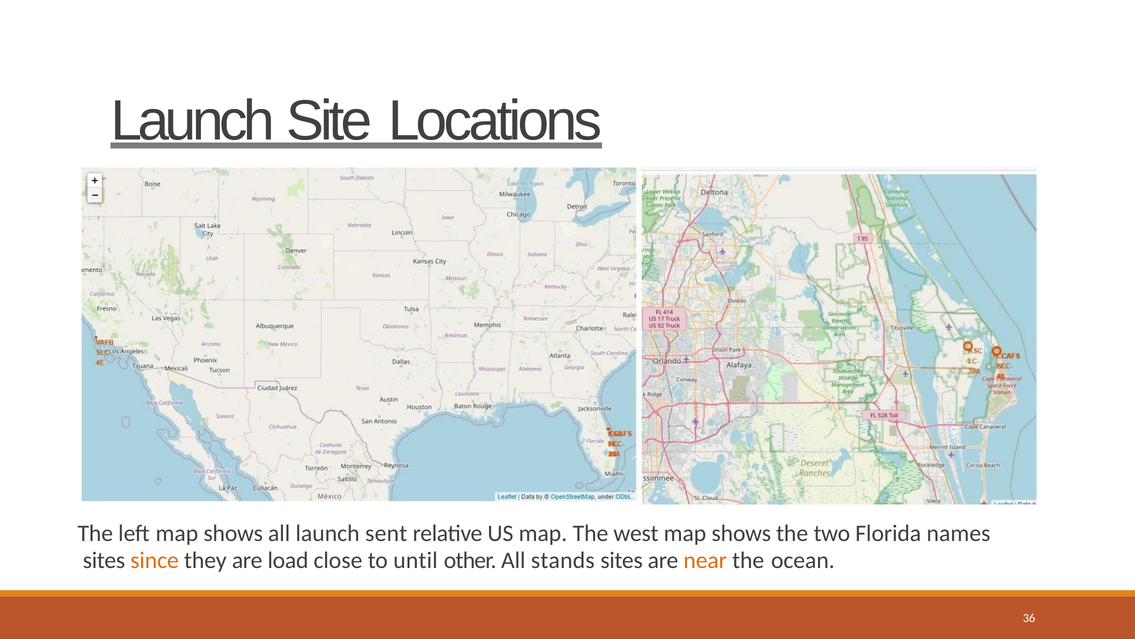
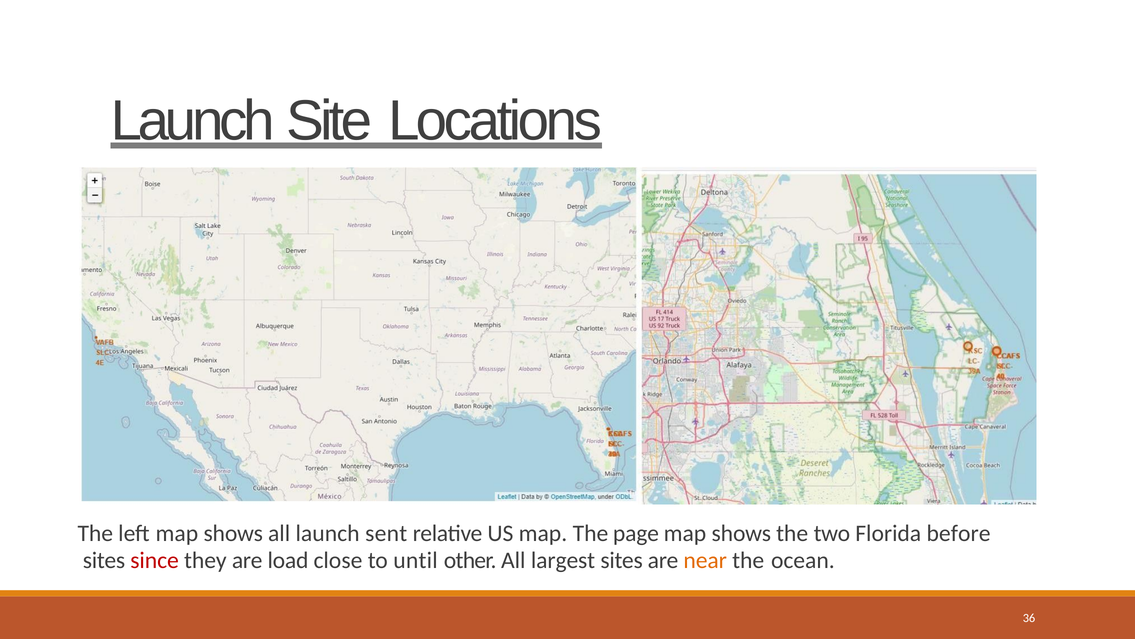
west: west -> page (636, 533)
names: names -> before (959, 533)
since colour: orange -> red (155, 560)
stands: stands -> largest (563, 560)
